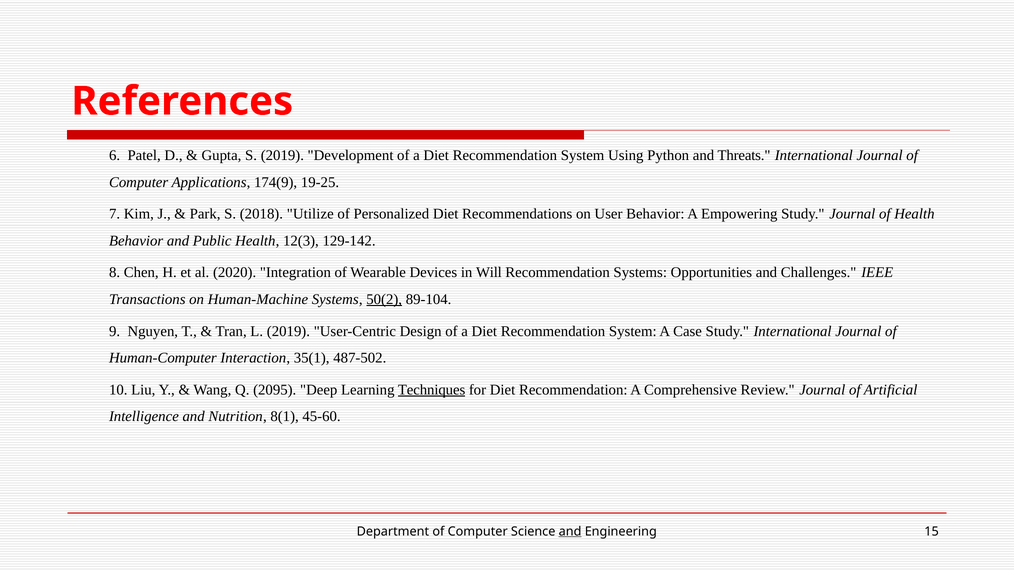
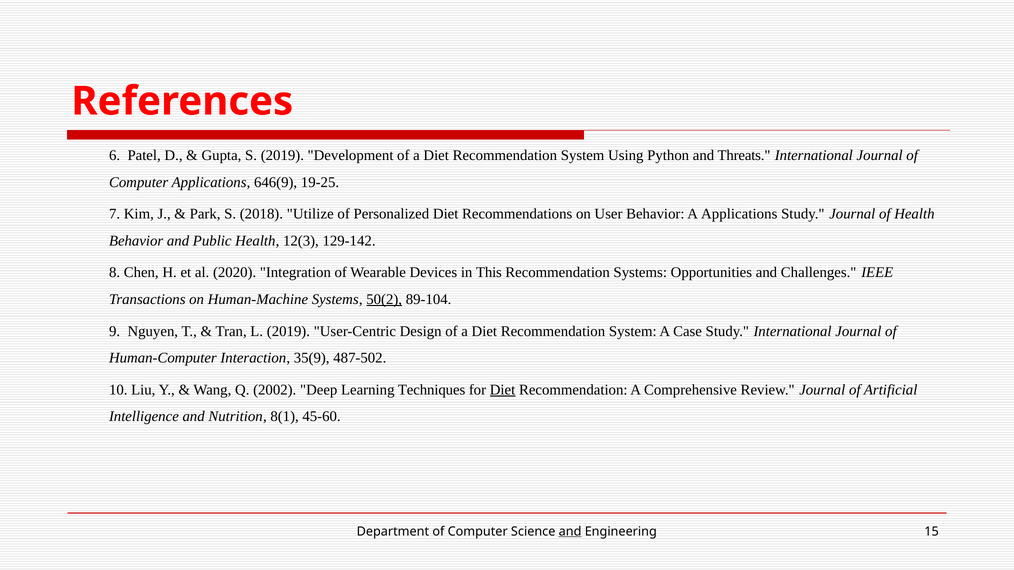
174(9: 174(9 -> 646(9 (276, 182)
A Empowering: Empowering -> Applications (739, 214)
Will: Will -> This (489, 273)
35(1: 35(1 -> 35(9 (312, 358)
2095: 2095 -> 2002 (275, 390)
Techniques underline: present -> none (432, 390)
Diet underline: none -> present (503, 390)
